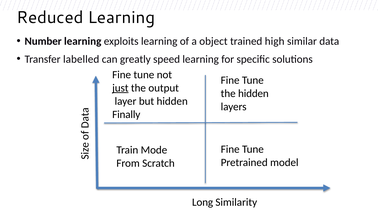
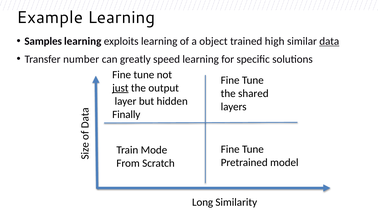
Reduced: Reduced -> Example (50, 18)
Number: Number -> Samples (43, 41)
data underline: none -> present (329, 41)
labelled: labelled -> number (81, 59)
the hidden: hidden -> shared (253, 93)
